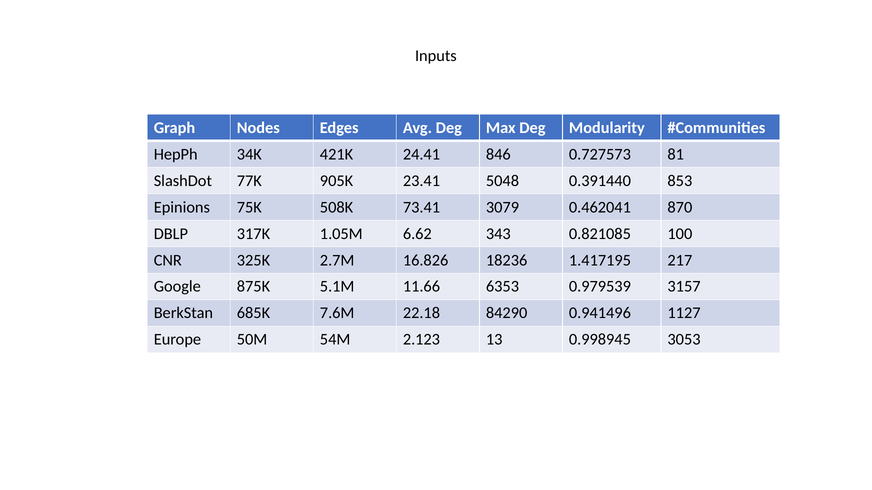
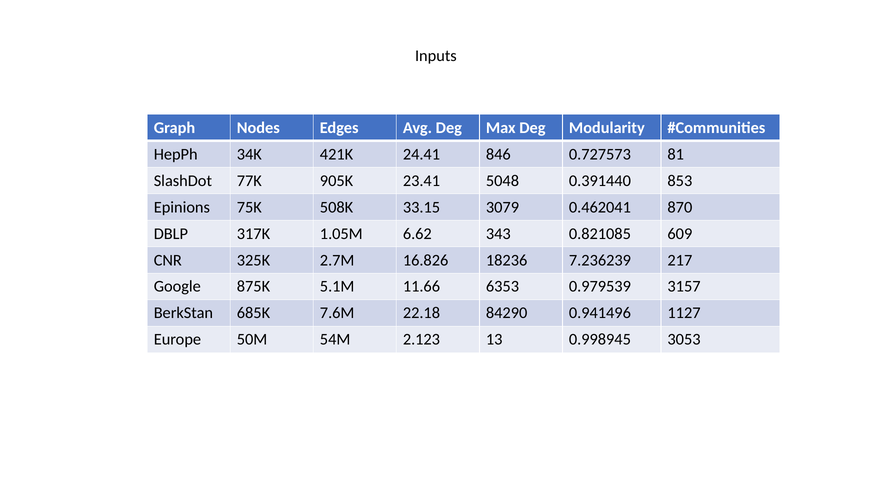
73.41: 73.41 -> 33.15 (421, 207)
100: 100 -> 609 (680, 234)
1.417195: 1.417195 -> 7.236239 (600, 260)
